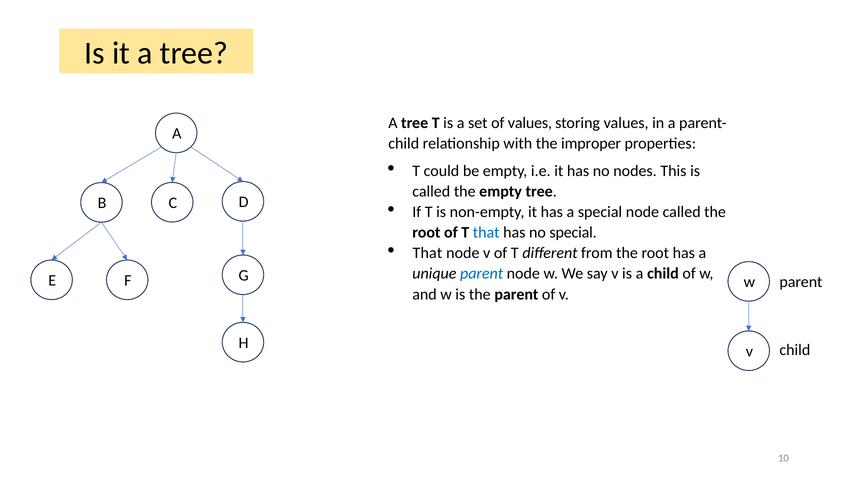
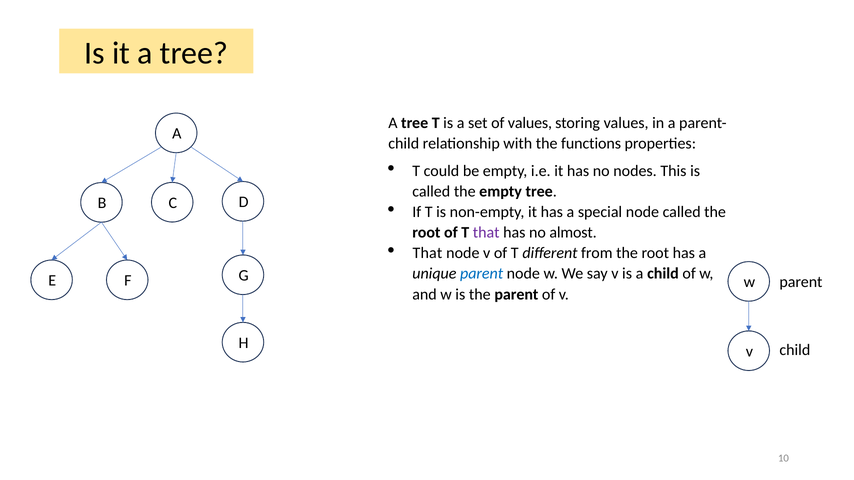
improper: improper -> functions (591, 143)
that colour: blue -> purple (486, 233)
no special: special -> almost (573, 233)
